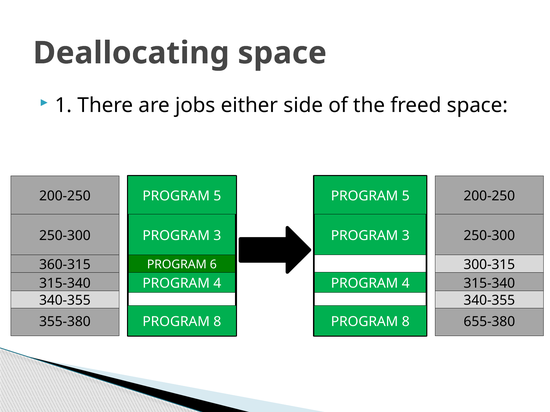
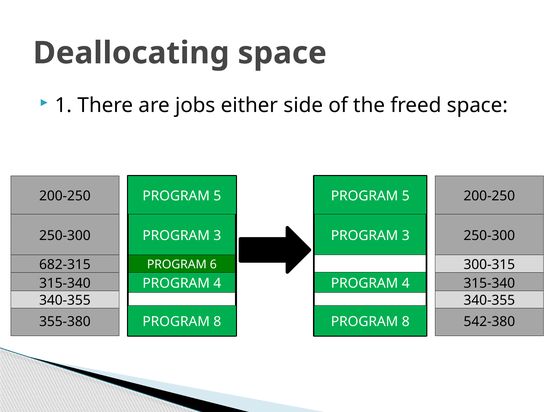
360-315: 360-315 -> 682-315 (65, 265)
655-380: 655-380 -> 542-380 (489, 322)
